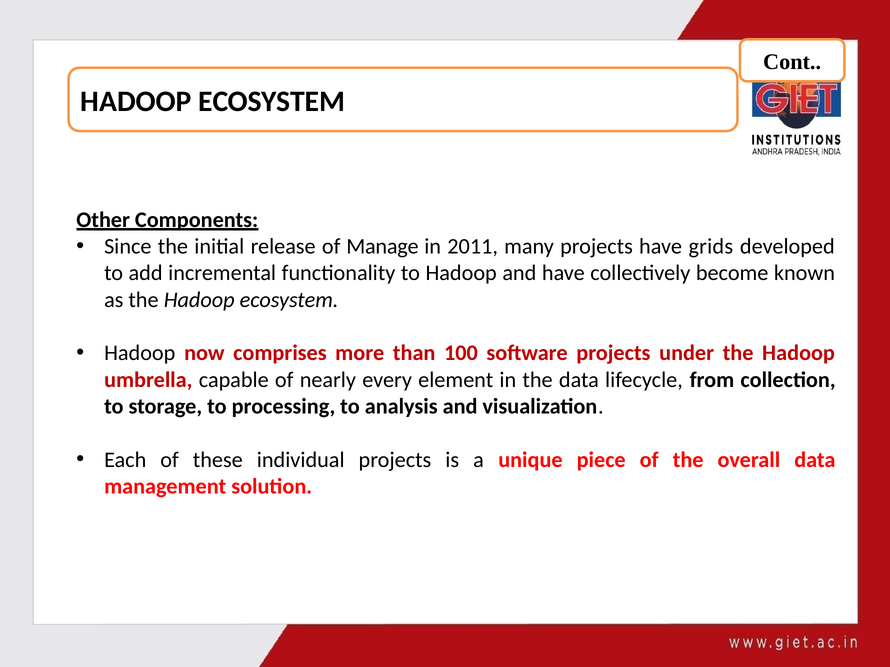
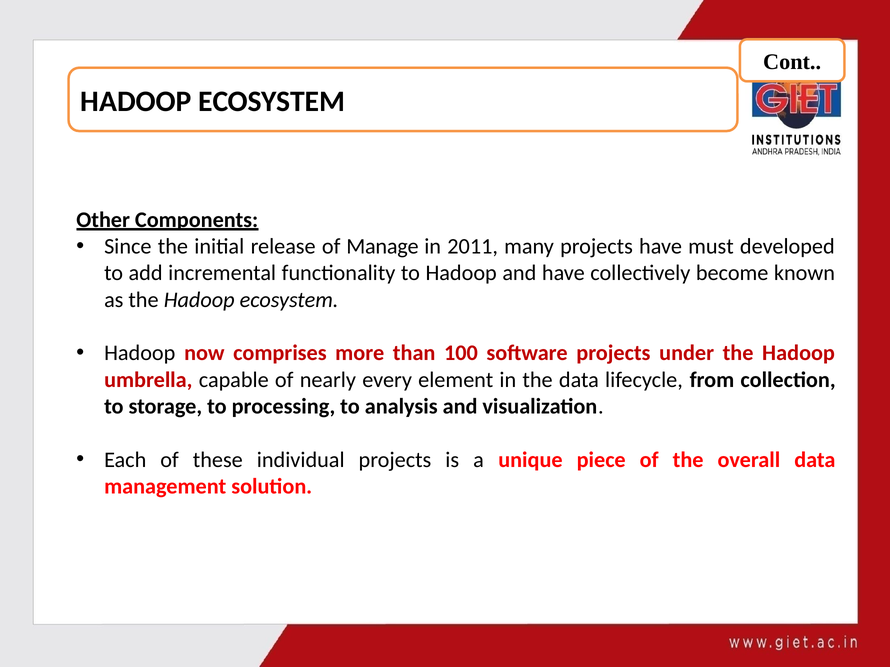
grids: grids -> must (711, 247)
